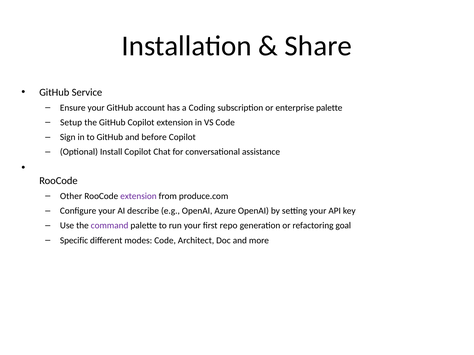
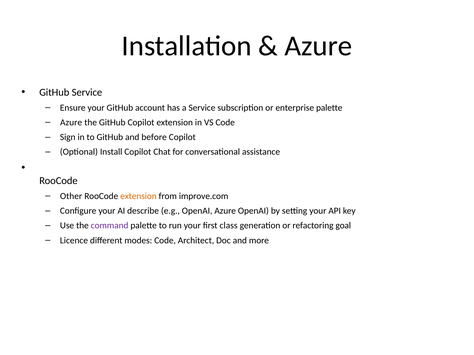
Share: Share -> Azure (318, 46)
a Coding: Coding -> Service (202, 108)
Setup: Setup -> Azure (71, 123)
extension colour: purple -> orange (138, 196)
produce.com: produce.com -> improve.com (204, 196)
repo: repo -> class (229, 226)
Specific: Specific -> Licence (74, 241)
